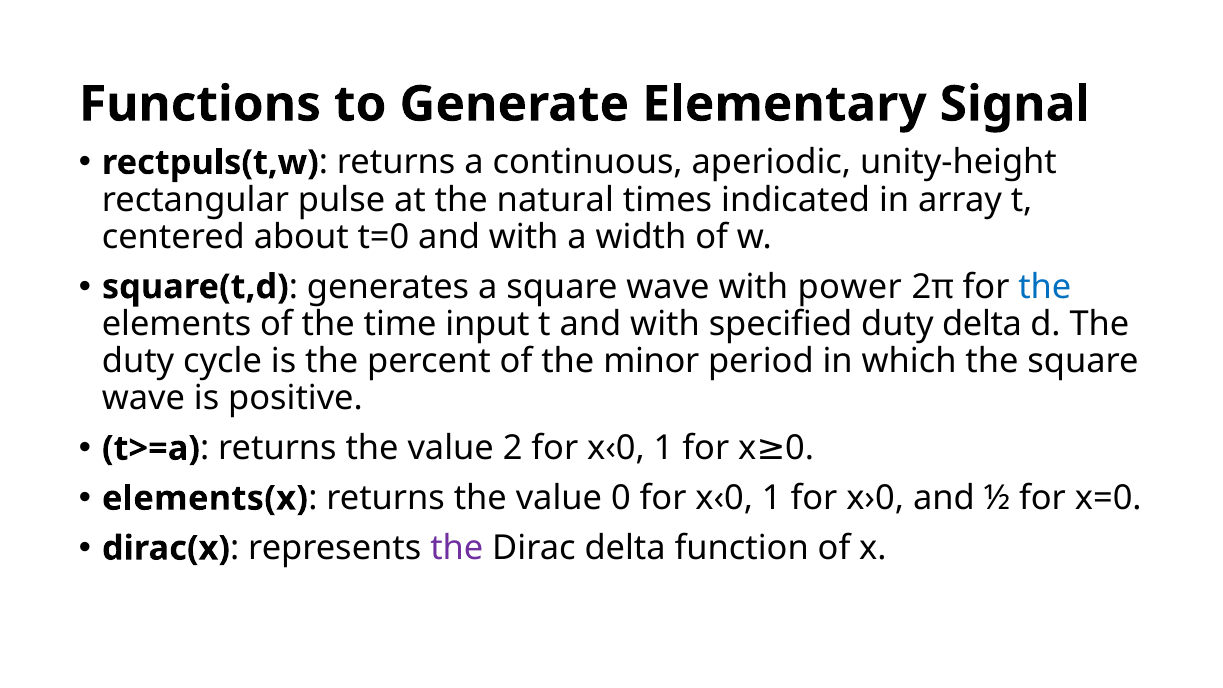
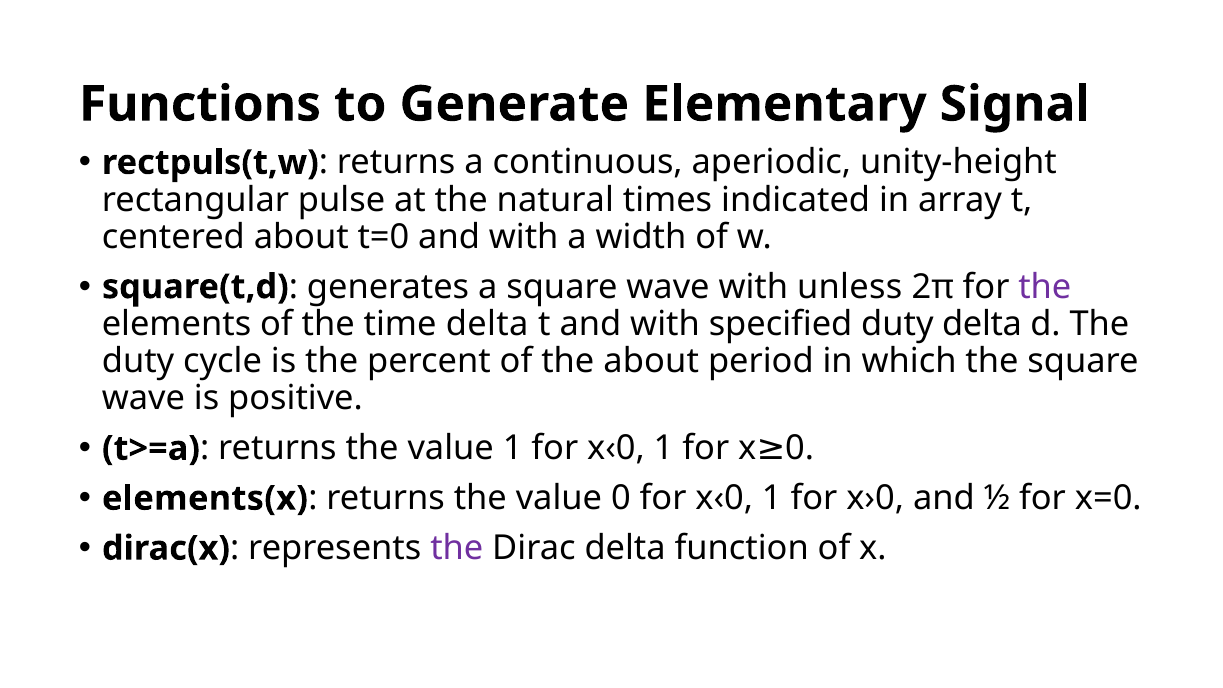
power: power -> unless (850, 287)
the colour: blue -> purple (1045, 287)
time input: input -> delta (487, 324)
the minor: minor -> about (651, 361)
value 2: 2 -> 1 (513, 448)
